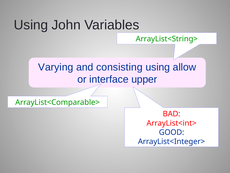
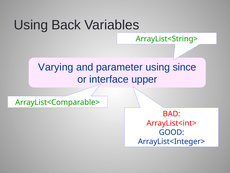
John: John -> Back (66, 25)
consisting: consisting -> parameter (119, 67)
allow: allow -> since (185, 67)
